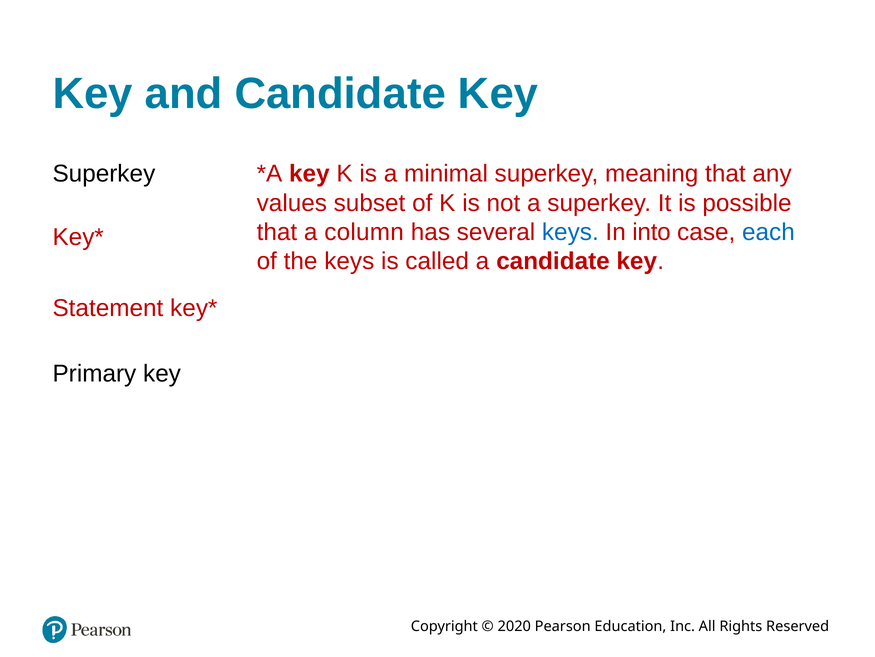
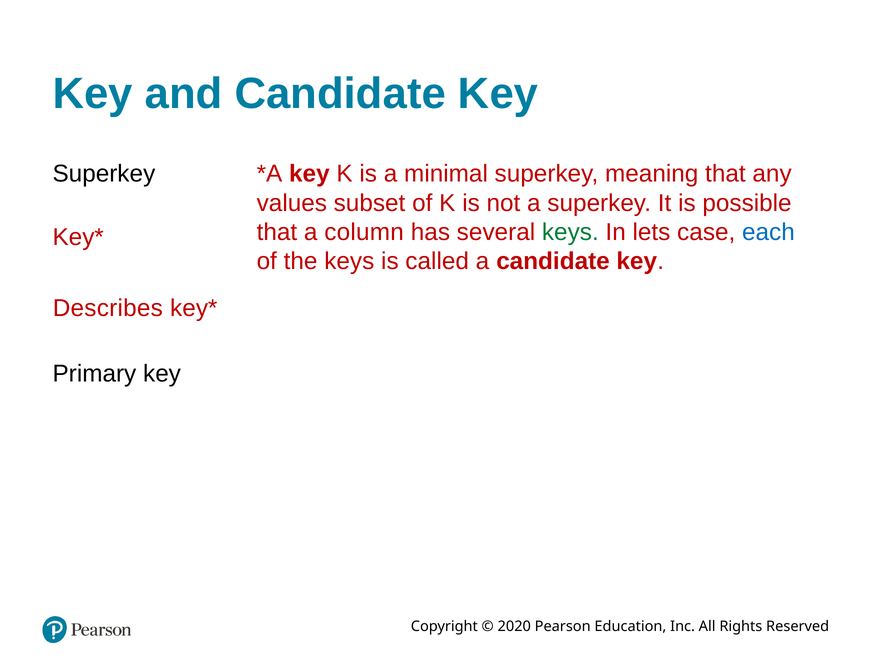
keys colour: blue -> green (570, 232)
into: into -> lets (651, 232)
Statement: Statement -> Describes (108, 308)
